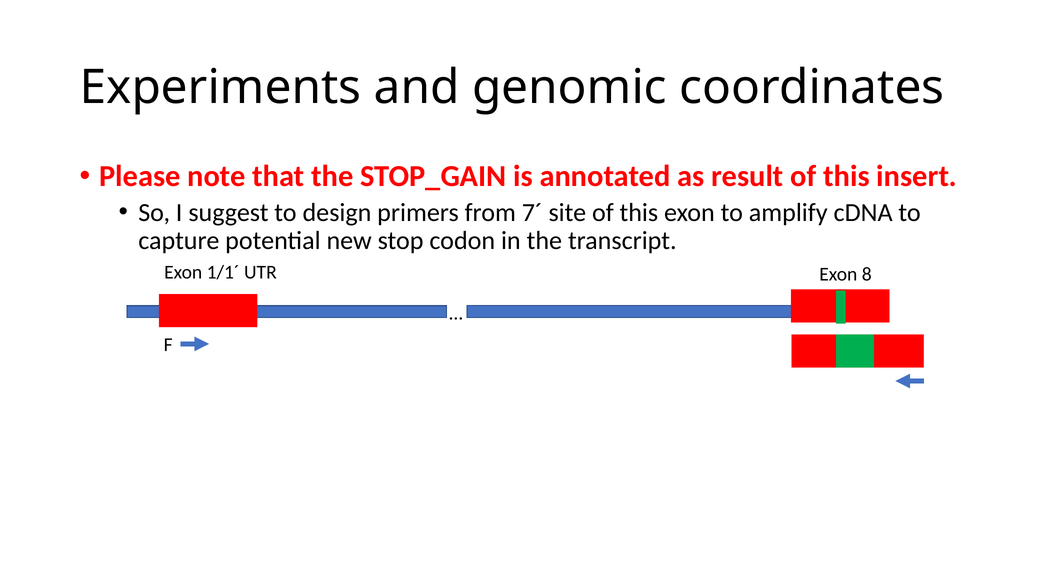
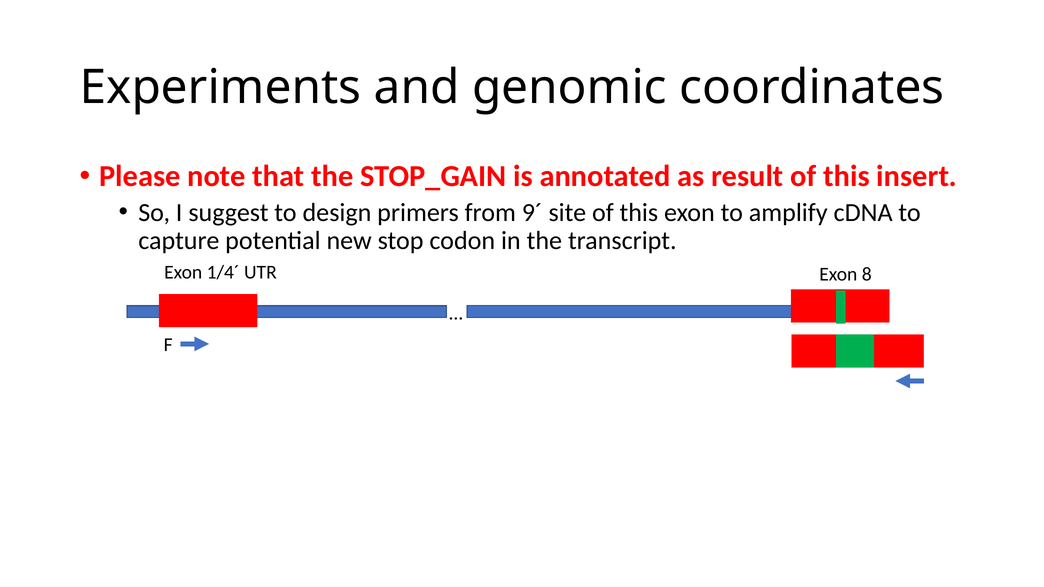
7´: 7´ -> 9´ (532, 213)
1/1´: 1/1´ -> 1/4´ (223, 272)
